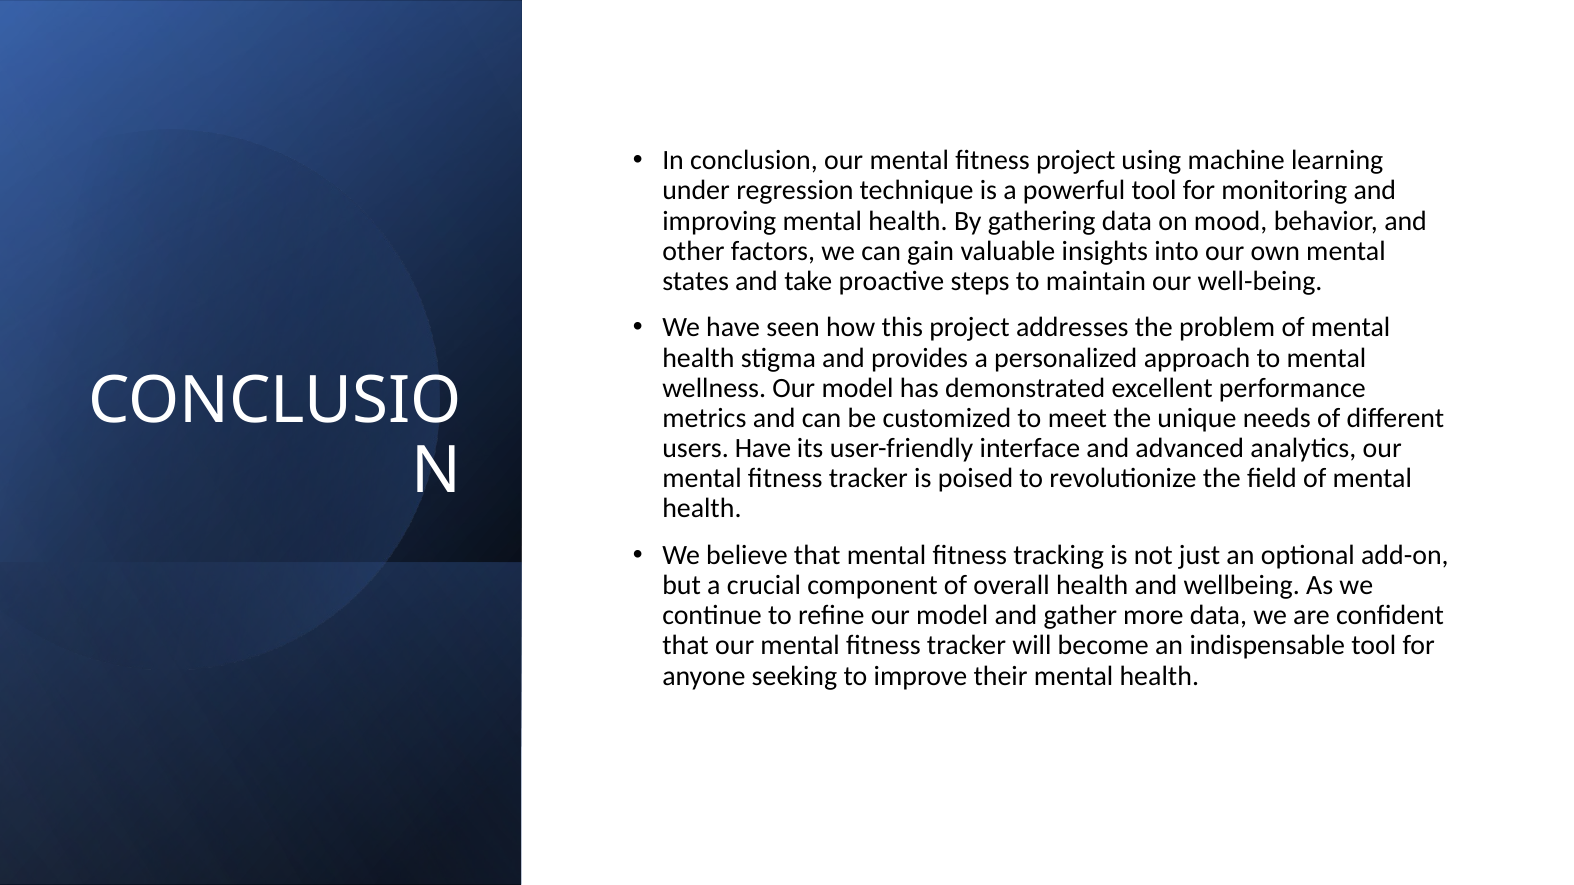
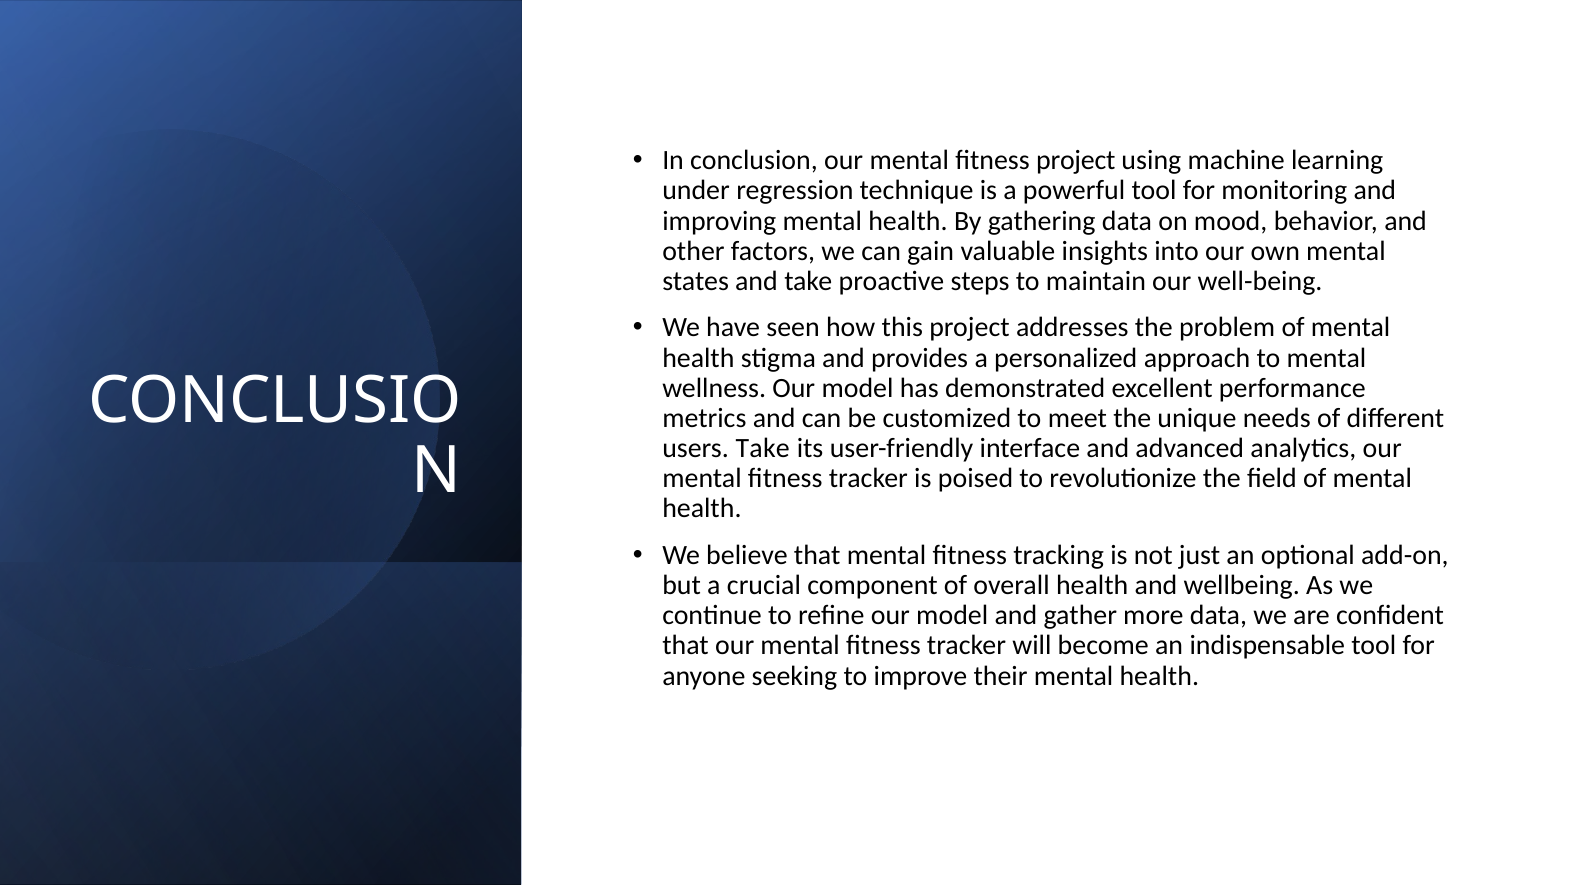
users Have: Have -> Take (763, 449)
